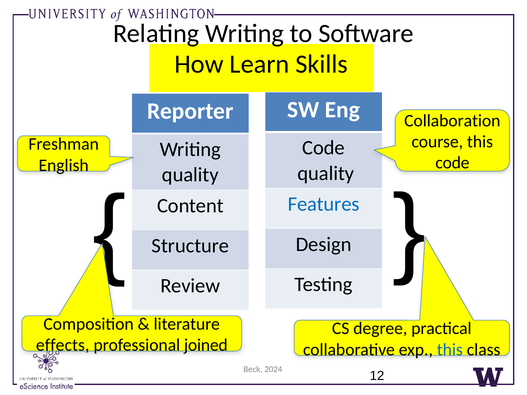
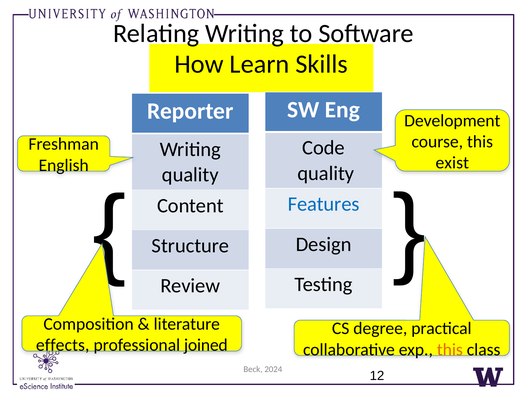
Collaboration: Collaboration -> Development (452, 121)
code: code -> exist (452, 163)
this colour: blue -> orange (450, 350)
